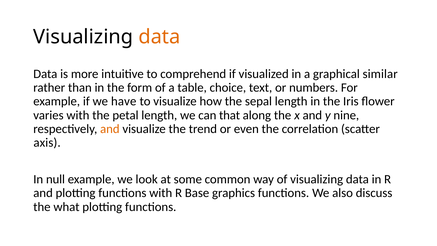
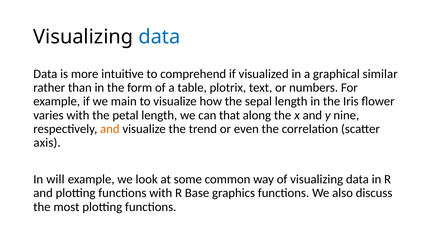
data colour: orange -> blue (159, 37)
choice: choice -> plotrix (228, 88)
have: have -> main (124, 101)
null: null -> will (55, 179)
what: what -> most (66, 207)
